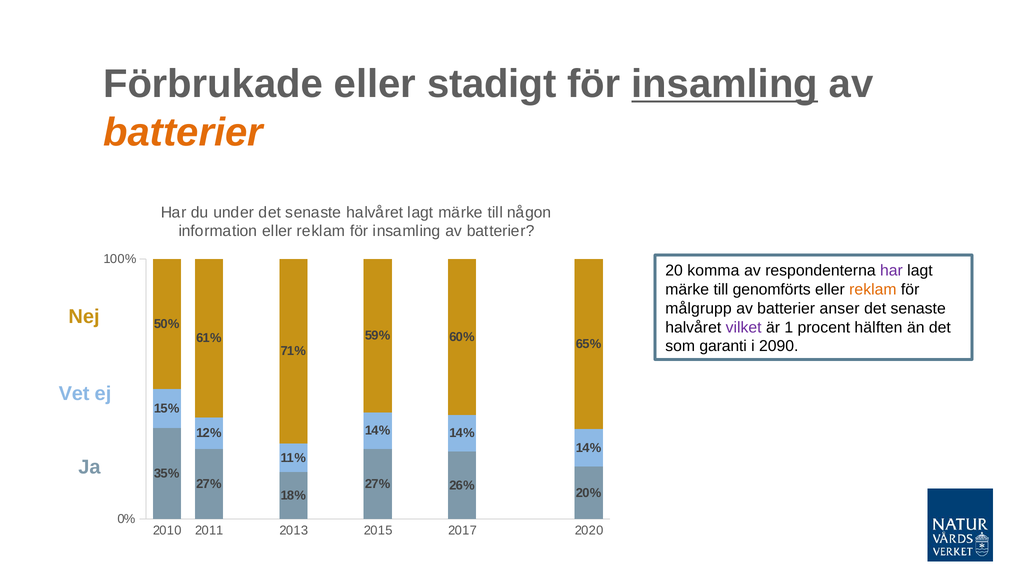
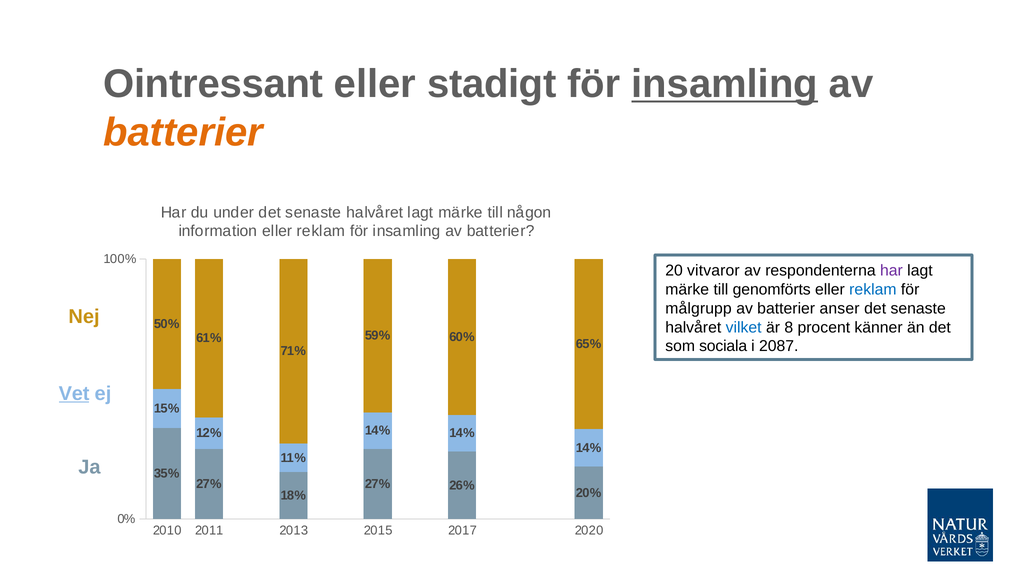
Förbrukade: Förbrukade -> Ointressant (213, 84)
komma: komma -> vitvaror (713, 271)
reklam colour: orange -> blue (873, 290)
vilket colour: purple -> blue (744, 328)
1: 1 -> 8 (789, 328)
hälften: hälften -> känner (879, 328)
garanti: garanti -> sociala (723, 346)
2090: 2090 -> 2087 (779, 346)
Vet underline: none -> present (74, 394)
